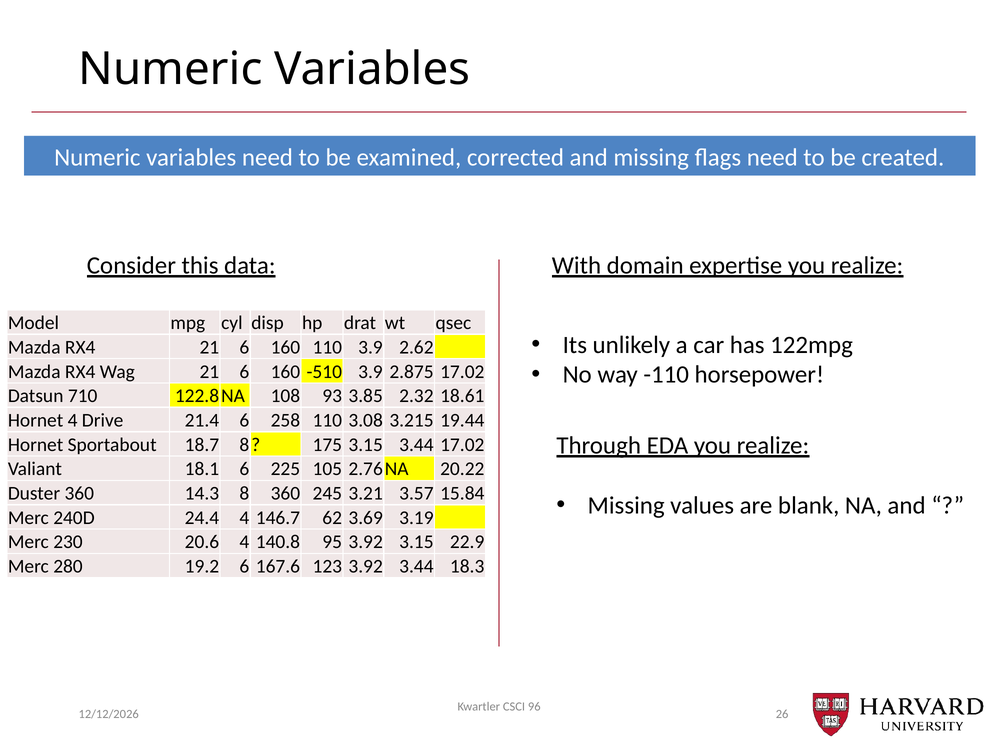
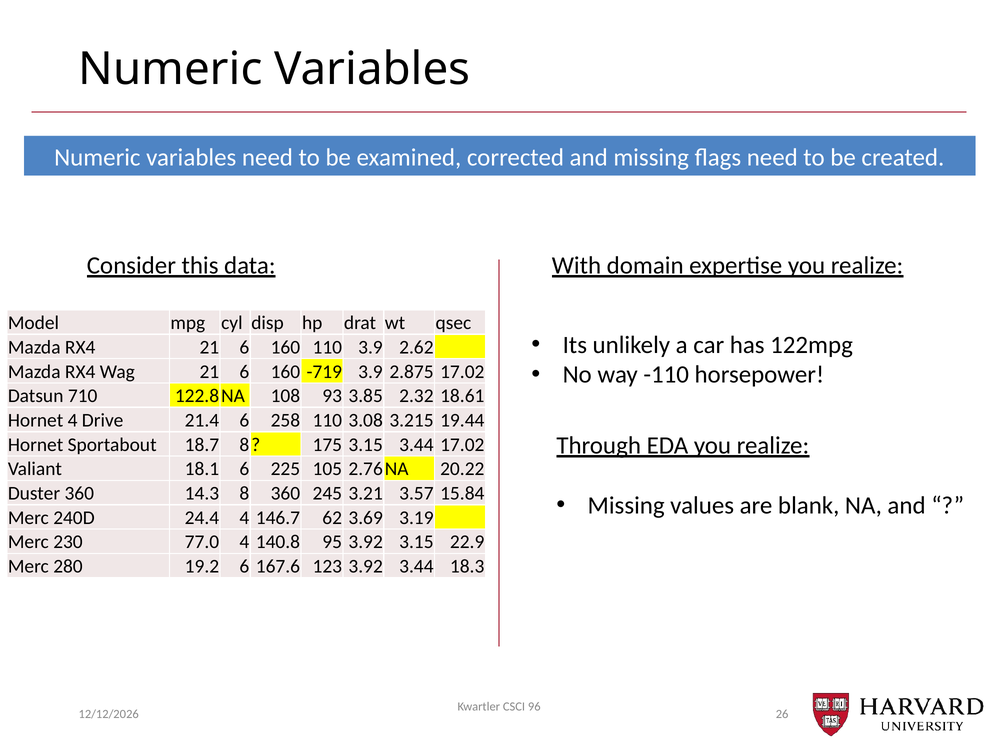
-510: -510 -> -719 (324, 372)
20.6: 20.6 -> 77.0 (202, 542)
